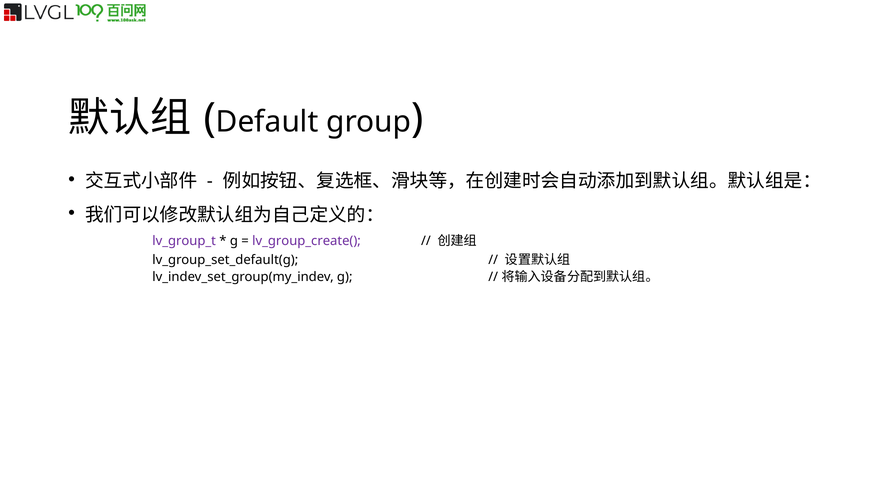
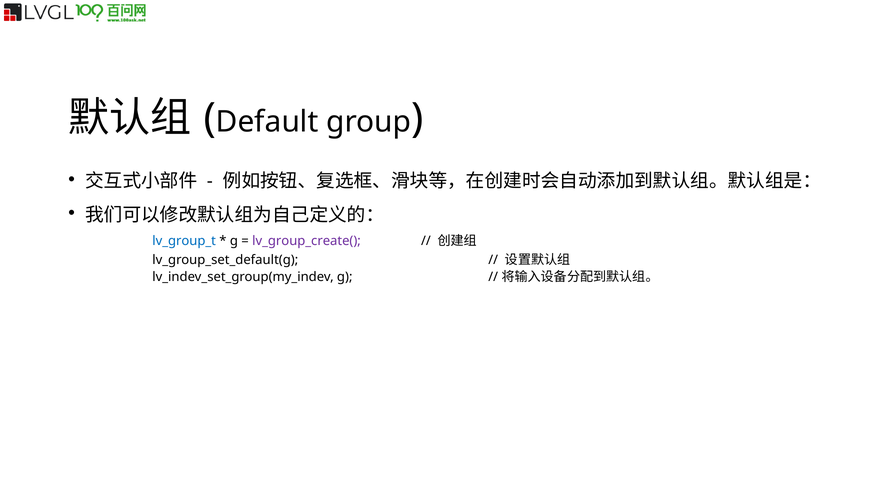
lv_group_t colour: purple -> blue (184, 241)
